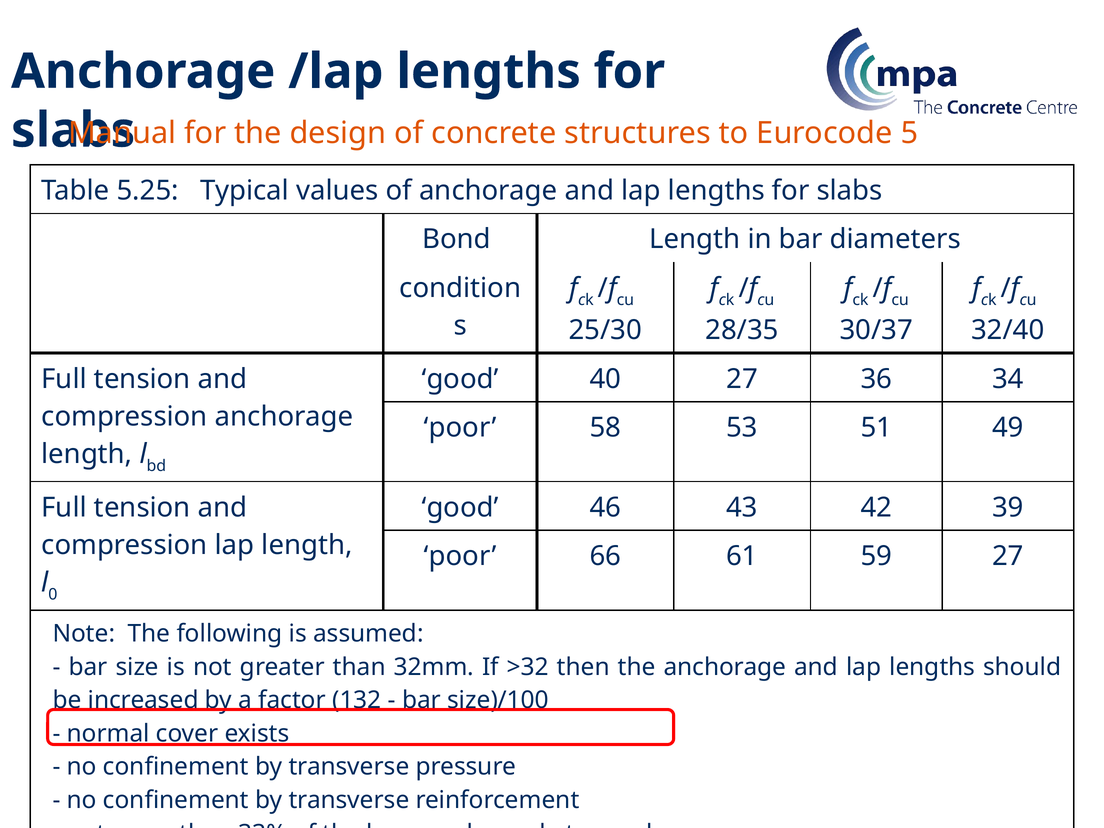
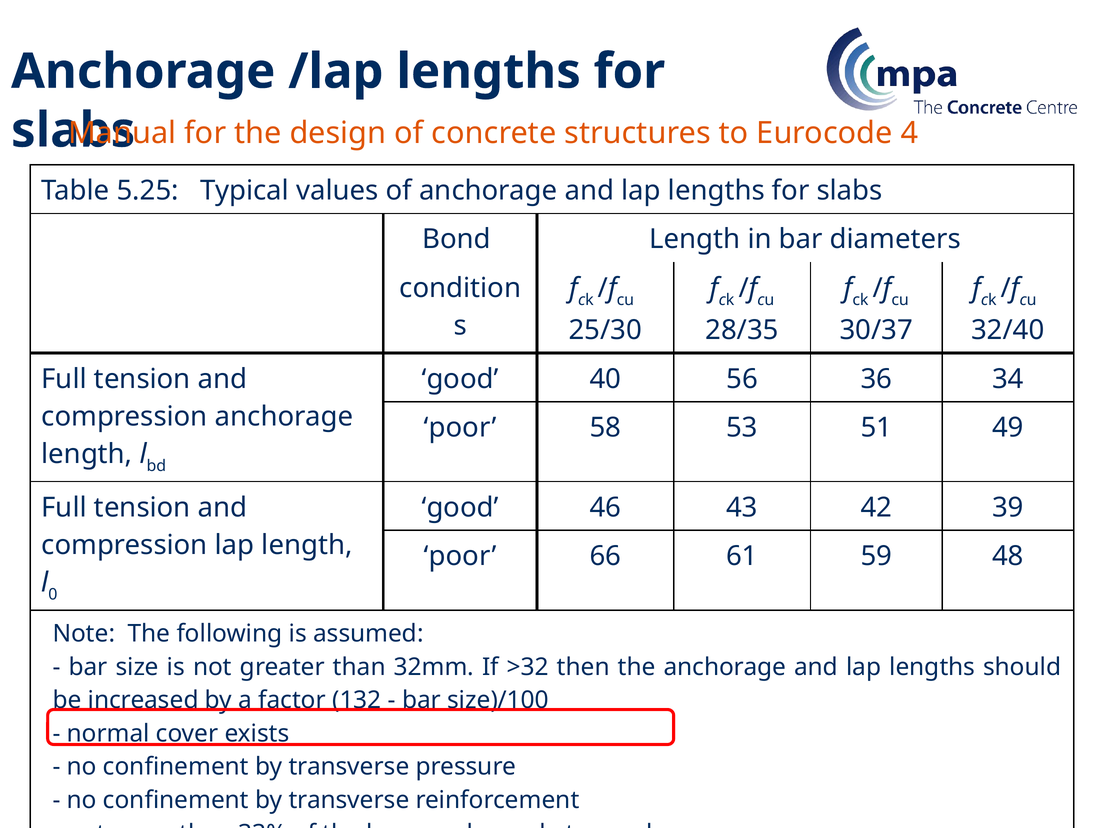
5: 5 -> 4 (909, 133)
40 27: 27 -> 56 (742, 379)
59 27: 27 -> 48 (1008, 556)
